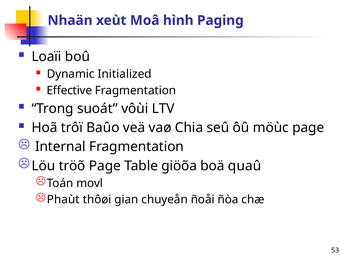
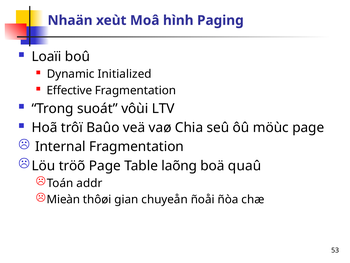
giöõa: giöõa -> laõng (179, 166)
movl: movl -> addr (89, 183)
Phaùt: Phaùt -> Mieàn (63, 199)
